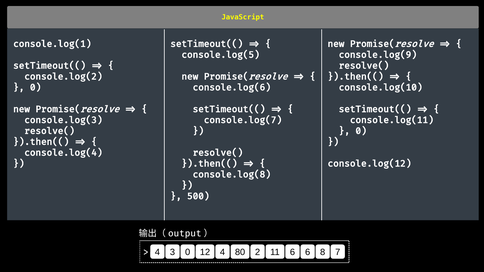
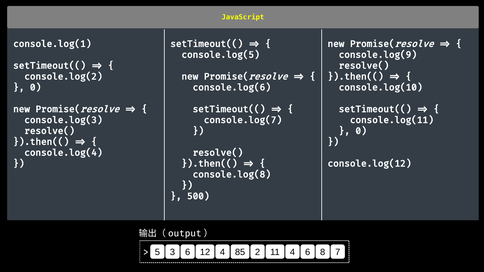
4: 4 -> 5 (157, 252)
3 0: 0 -> 6 (188, 252)
80: 80 -> 85 (240, 252)
11 6: 6 -> 4 (292, 252)
